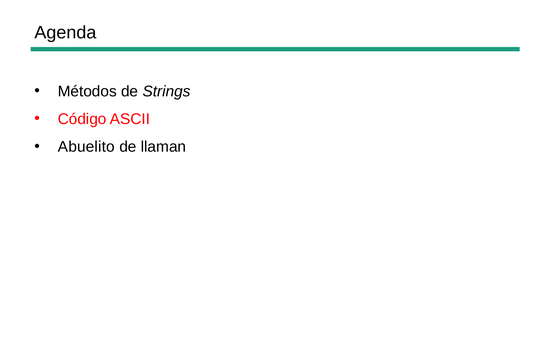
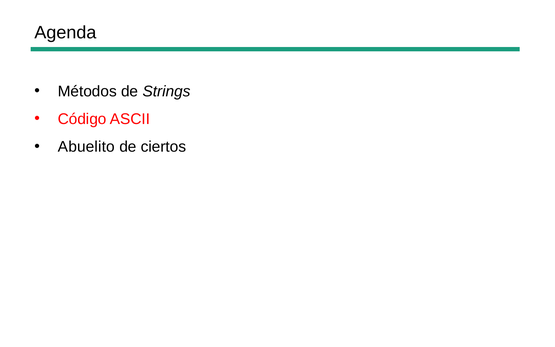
llaman: llaman -> ciertos (163, 147)
